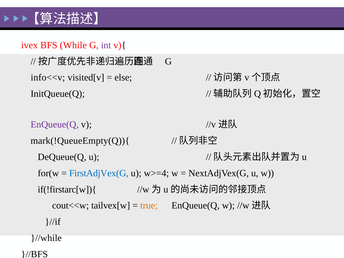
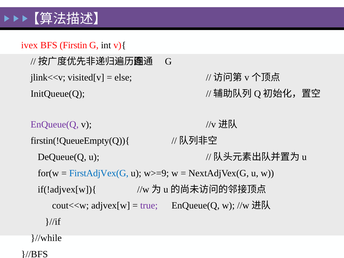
While: While -> Firstin (73, 45)
int colour: purple -> black (106, 45)
info<<v: info<<v -> jlink<<v (48, 78)
mark(!QueueEmpty(Q)){: mark(!QueueEmpty(Q)){ -> firstin(!QueueEmpty(Q)){ (80, 141)
w>=4: w>=4 -> w>=9 (156, 173)
if(!firstarc[w]){: if(!firstarc[w]){ -> if(!adjvex[w]){ (67, 189)
tailvex[w: tailvex[w -> adjvex[w (111, 206)
true colour: orange -> purple (149, 206)
